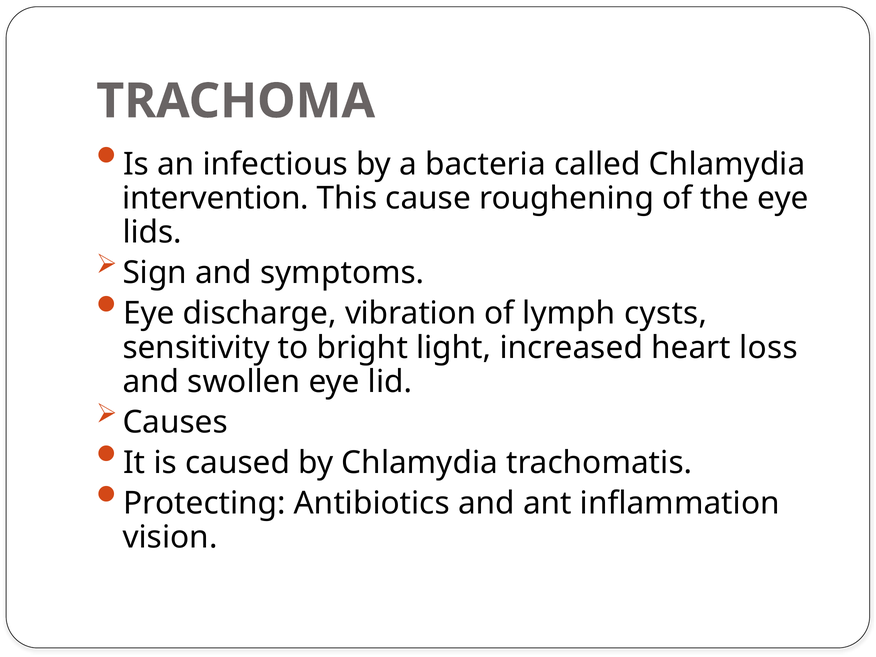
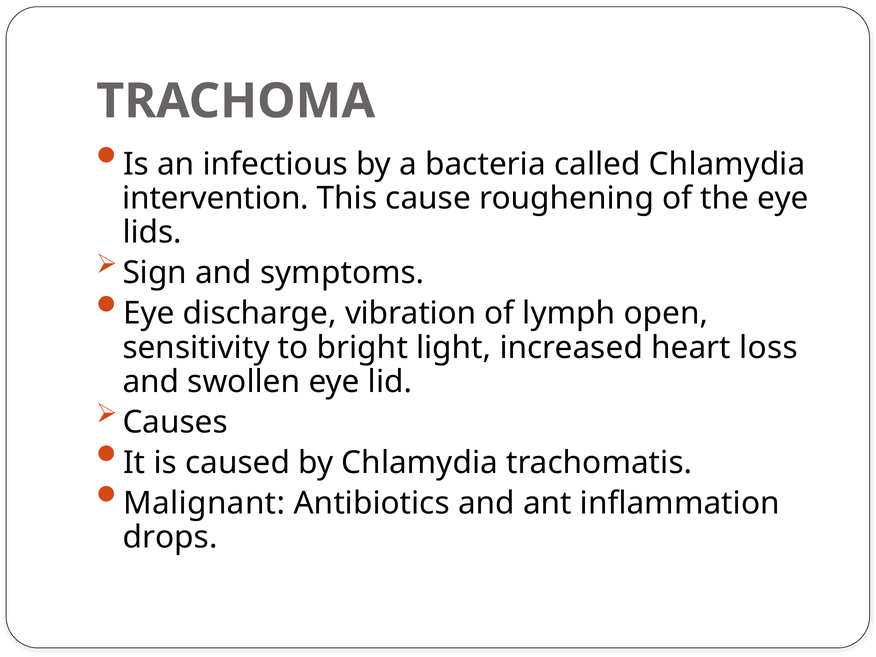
cysts: cysts -> open (666, 313)
Protecting: Protecting -> Malignant (204, 503)
vision: vision -> drops (170, 537)
